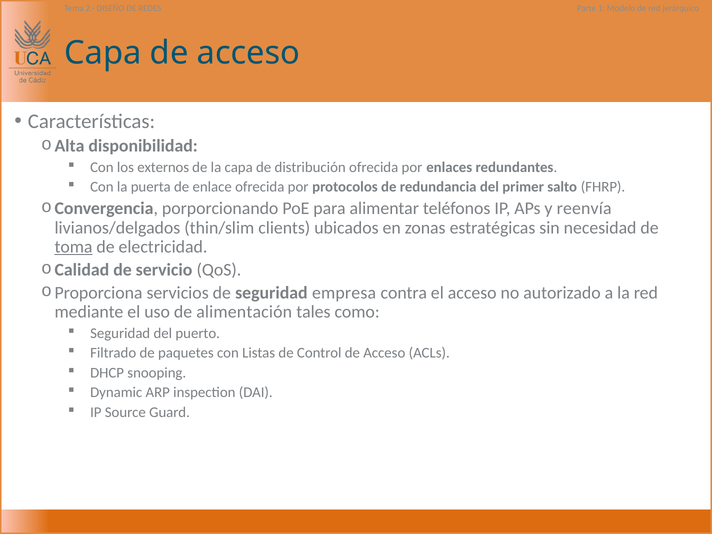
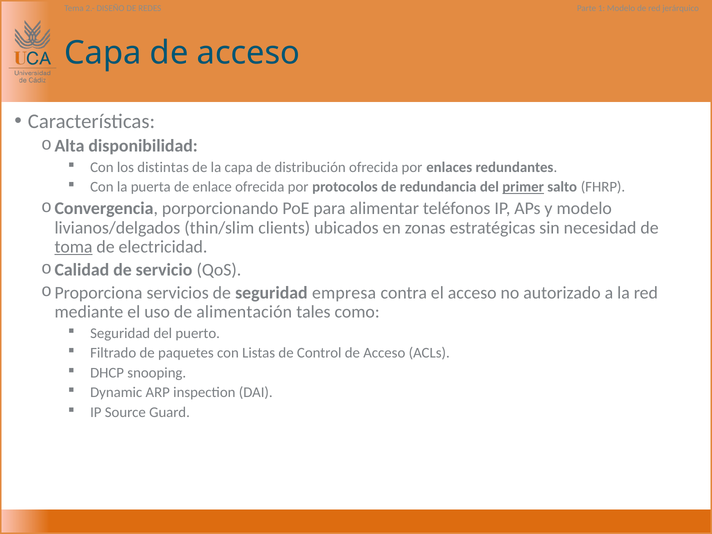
externos: externos -> distintas (163, 167)
primer underline: none -> present (523, 187)
y reenvía: reenvía -> modelo (584, 208)
